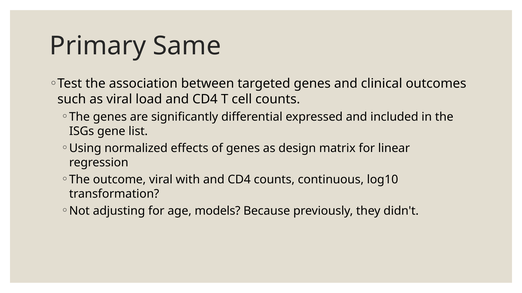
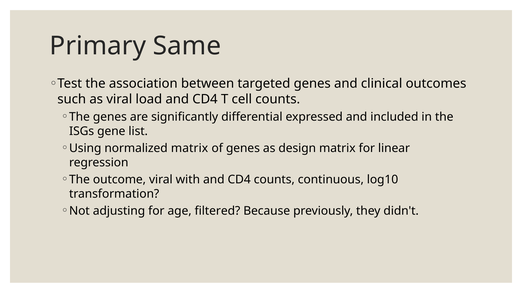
normalized effects: effects -> matrix (190, 148)
models: models -> filtered (217, 211)
